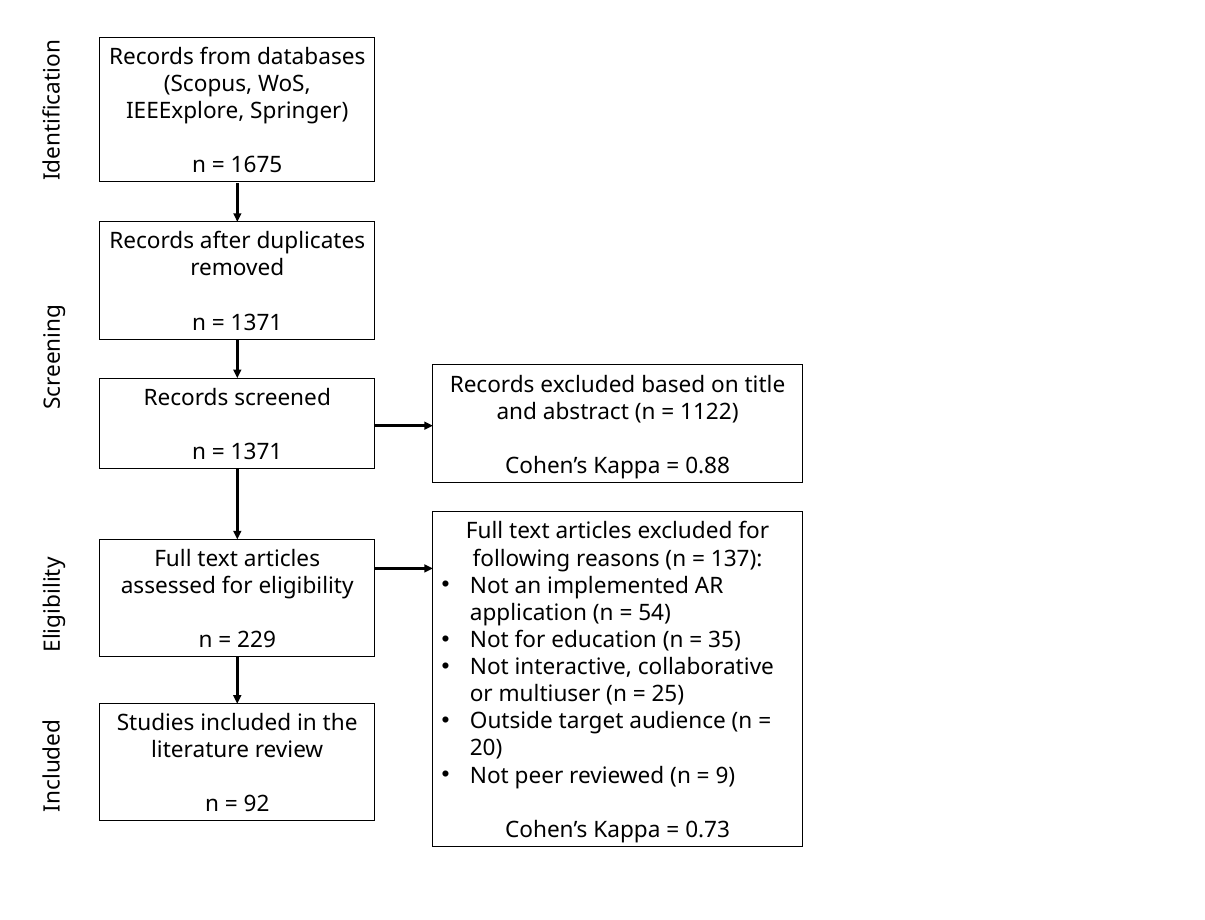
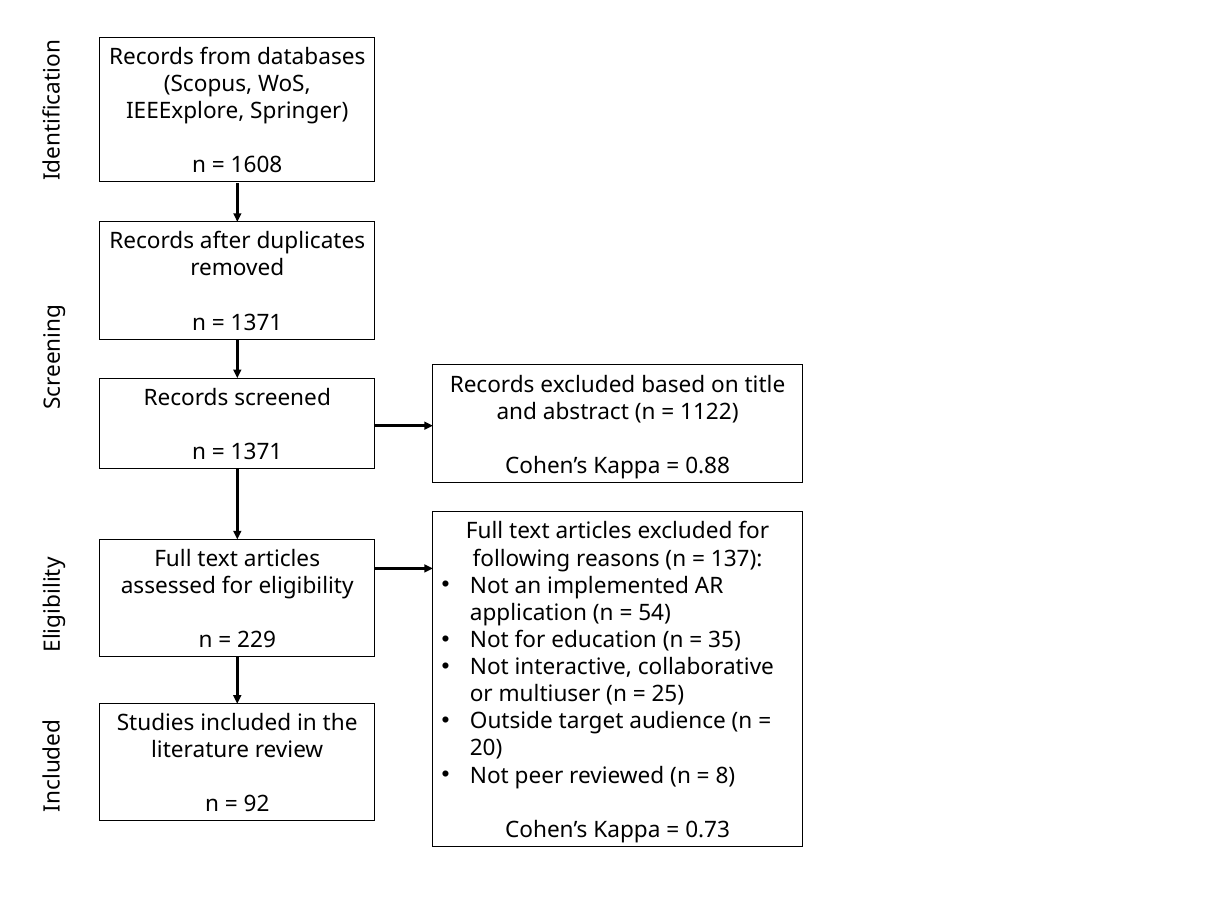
1675: 1675 -> 1608 (257, 165)
9: 9 -> 8 (725, 775)
